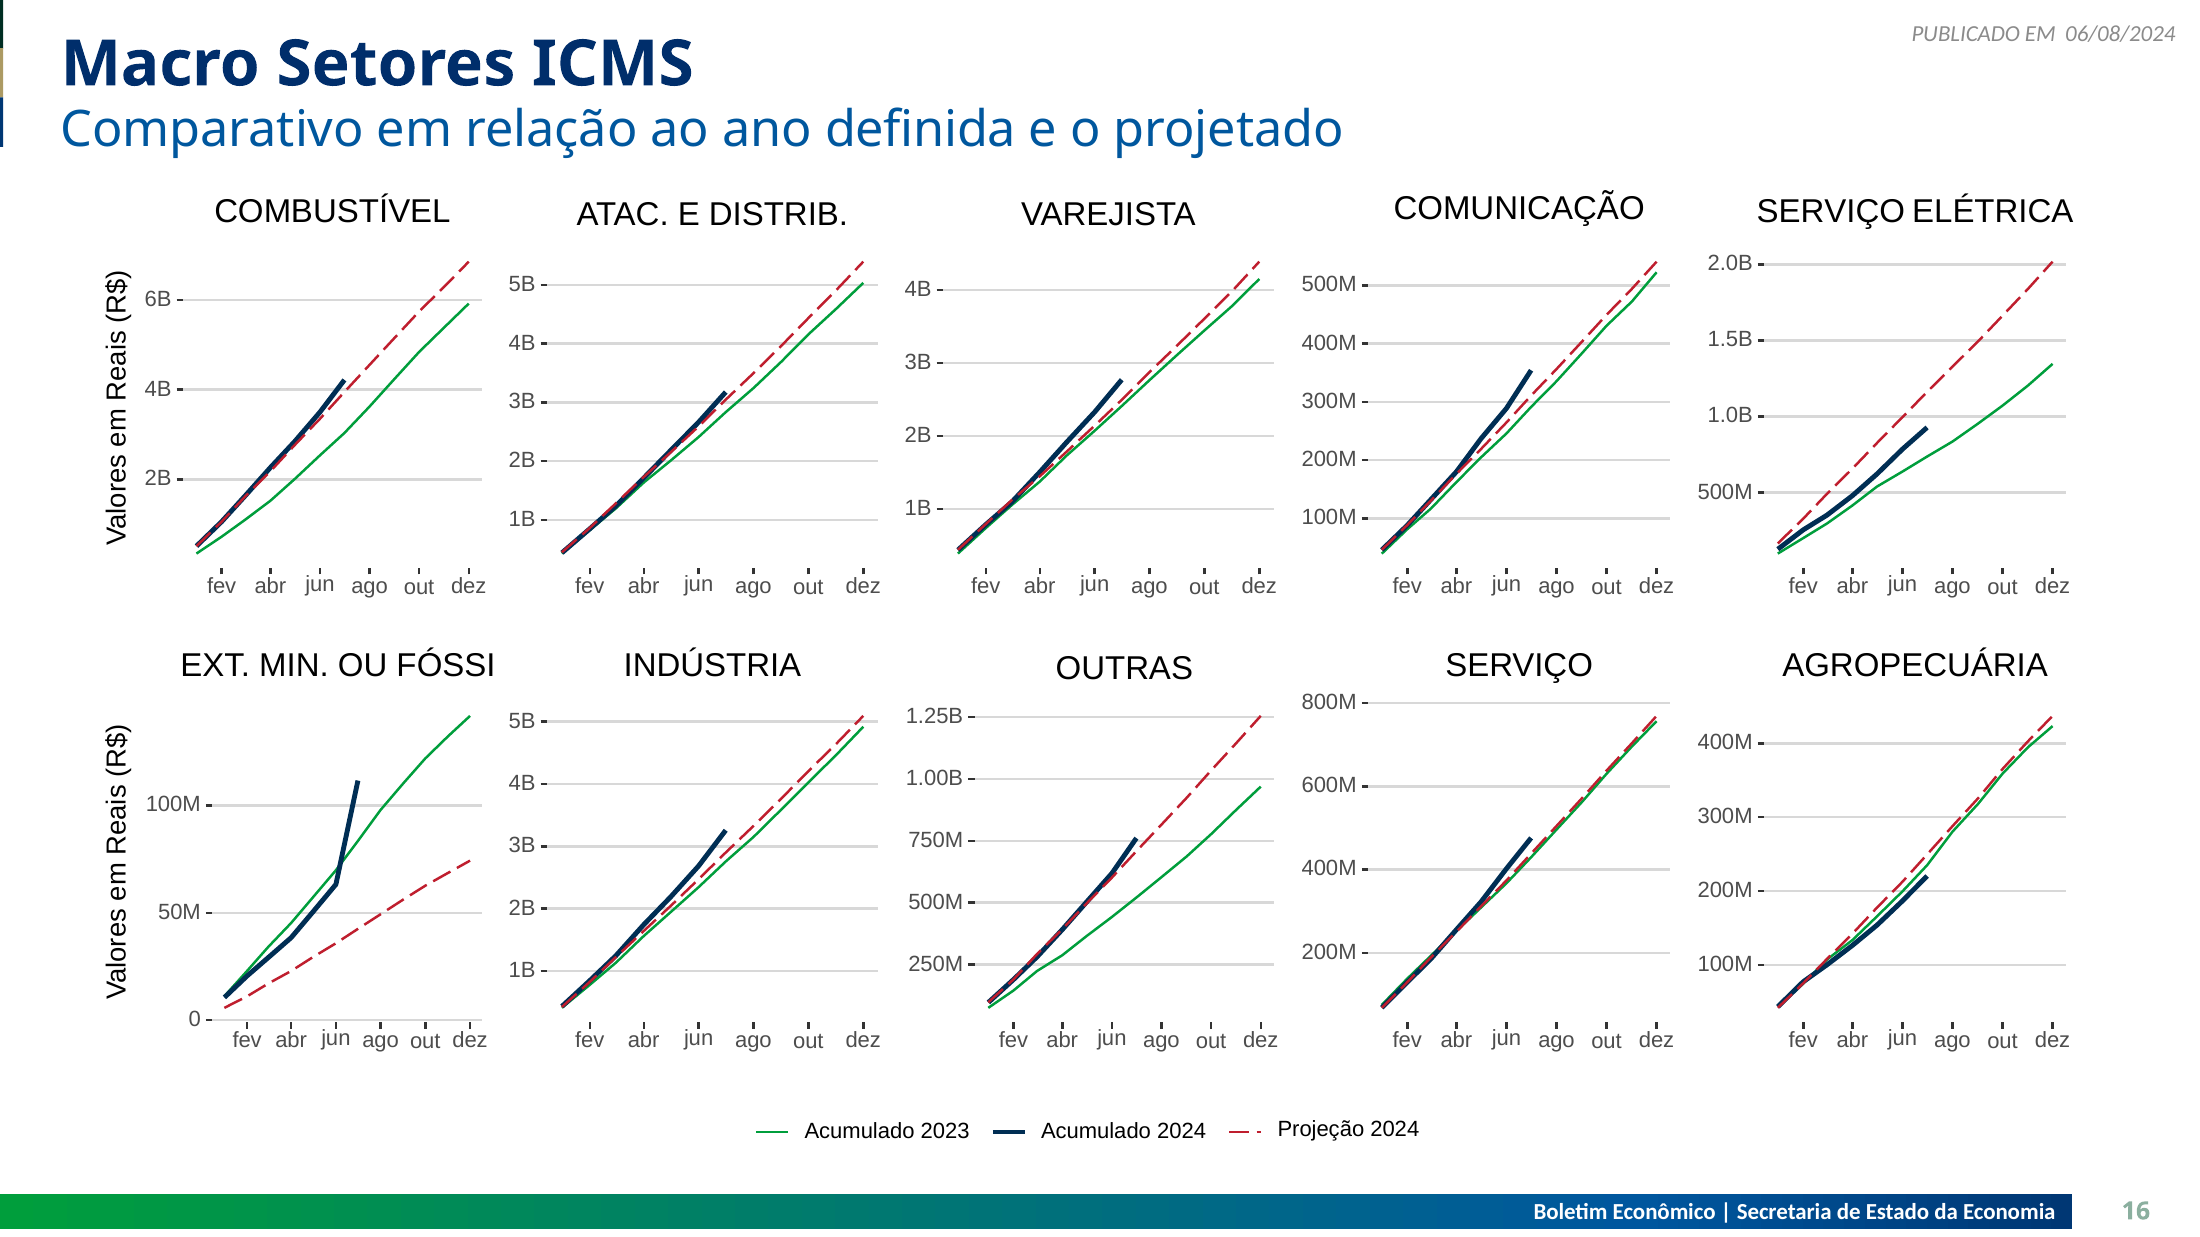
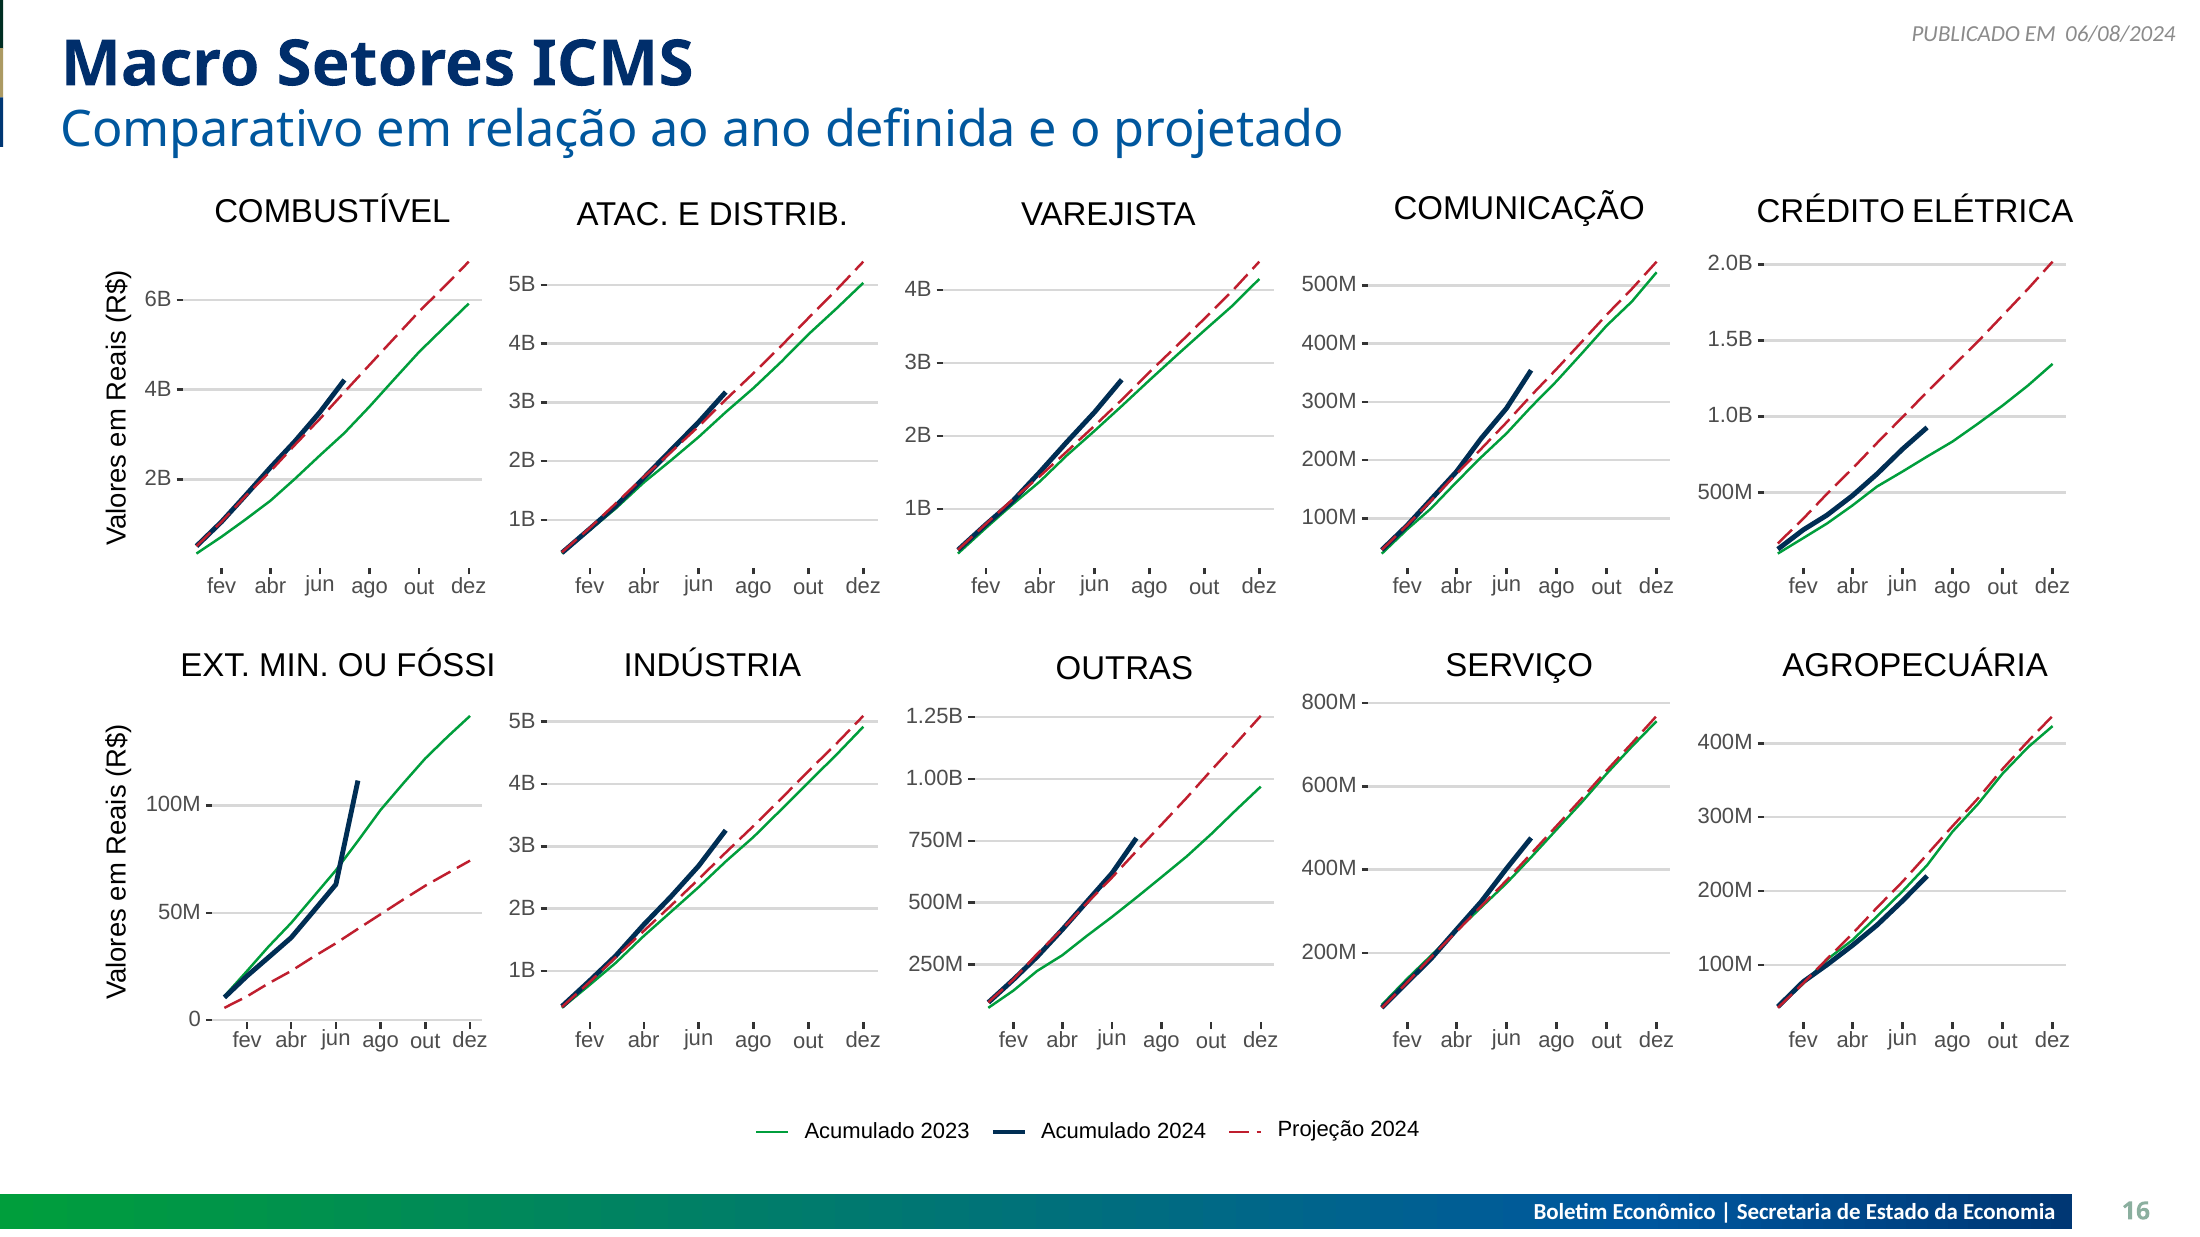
SERVIÇO: SERVIÇO -> CRÉDITO (1831, 212)
